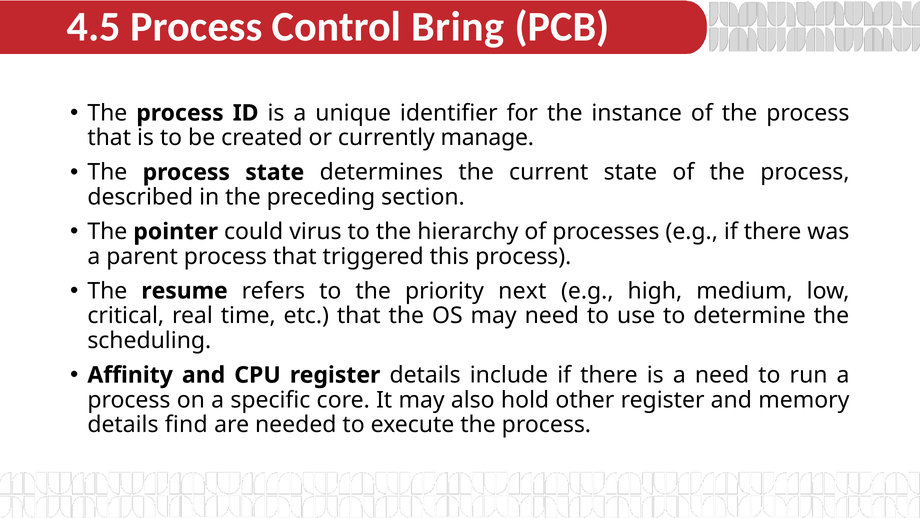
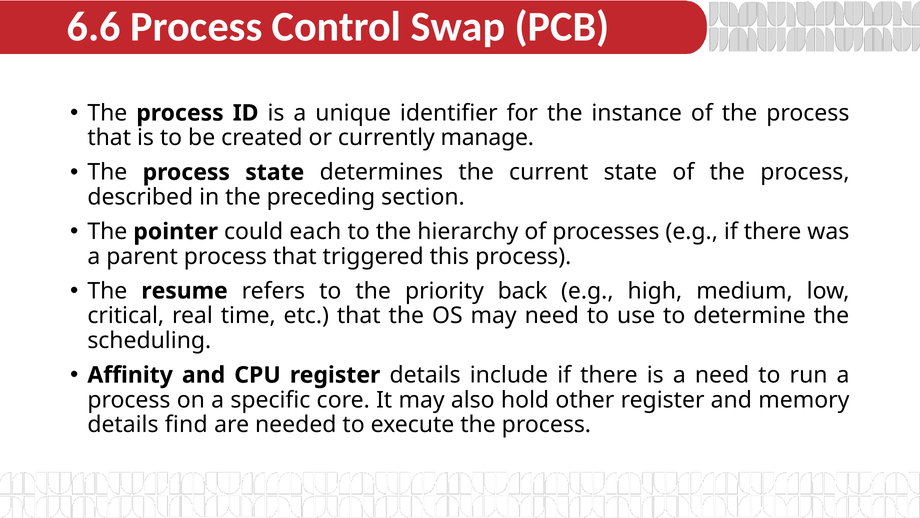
4.5: 4.5 -> 6.6 (94, 27)
Bring: Bring -> Swap (458, 27)
virus: virus -> each (315, 231)
next: next -> back (523, 291)
